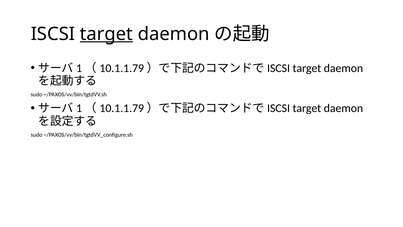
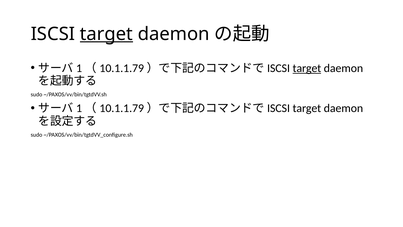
target underline: none -> present (307, 68)
